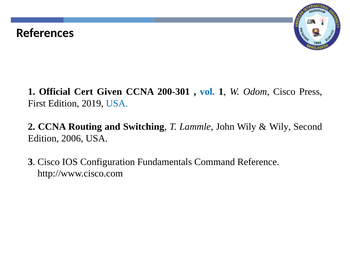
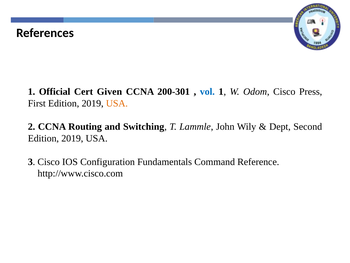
USA colour: blue -> orange (117, 103)
Wily: Wily -> Dept (280, 126)
2006: 2006 -> 2019 (72, 138)
